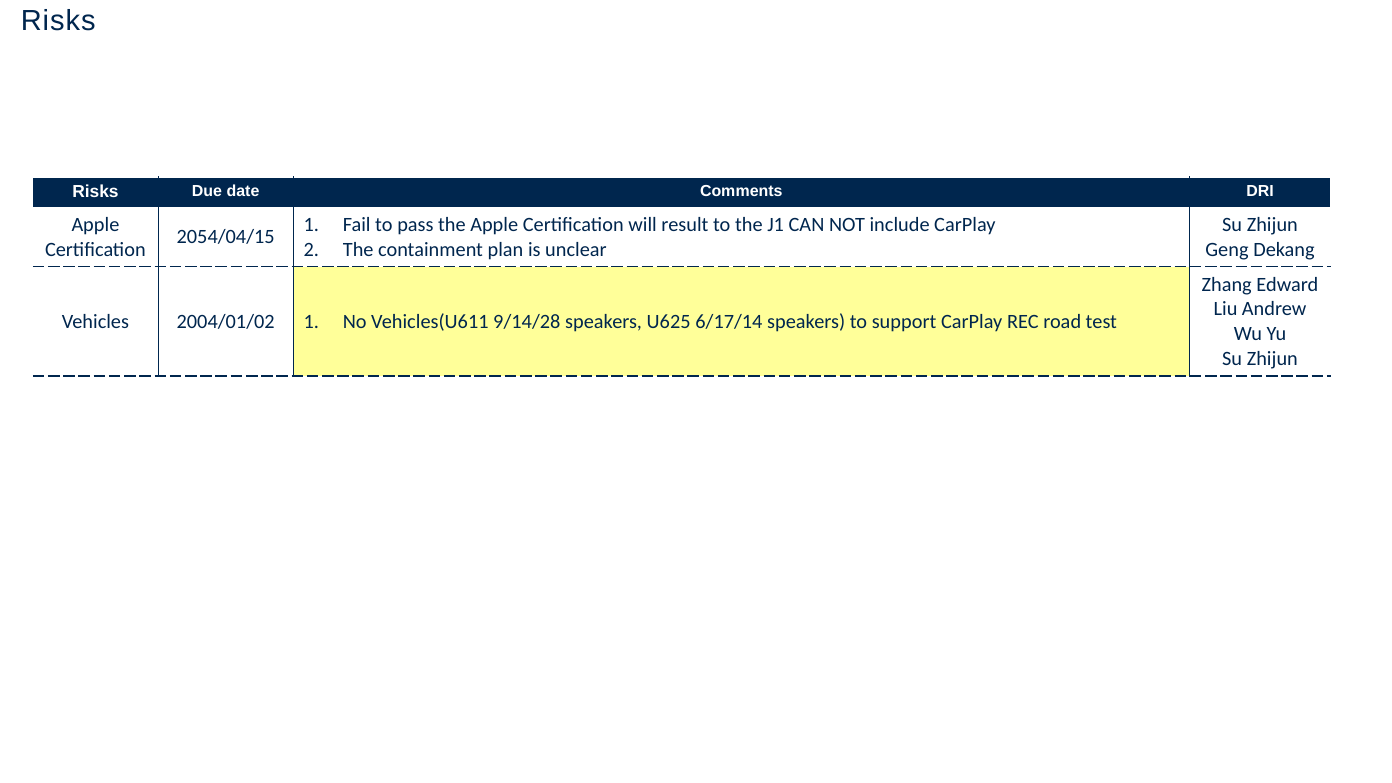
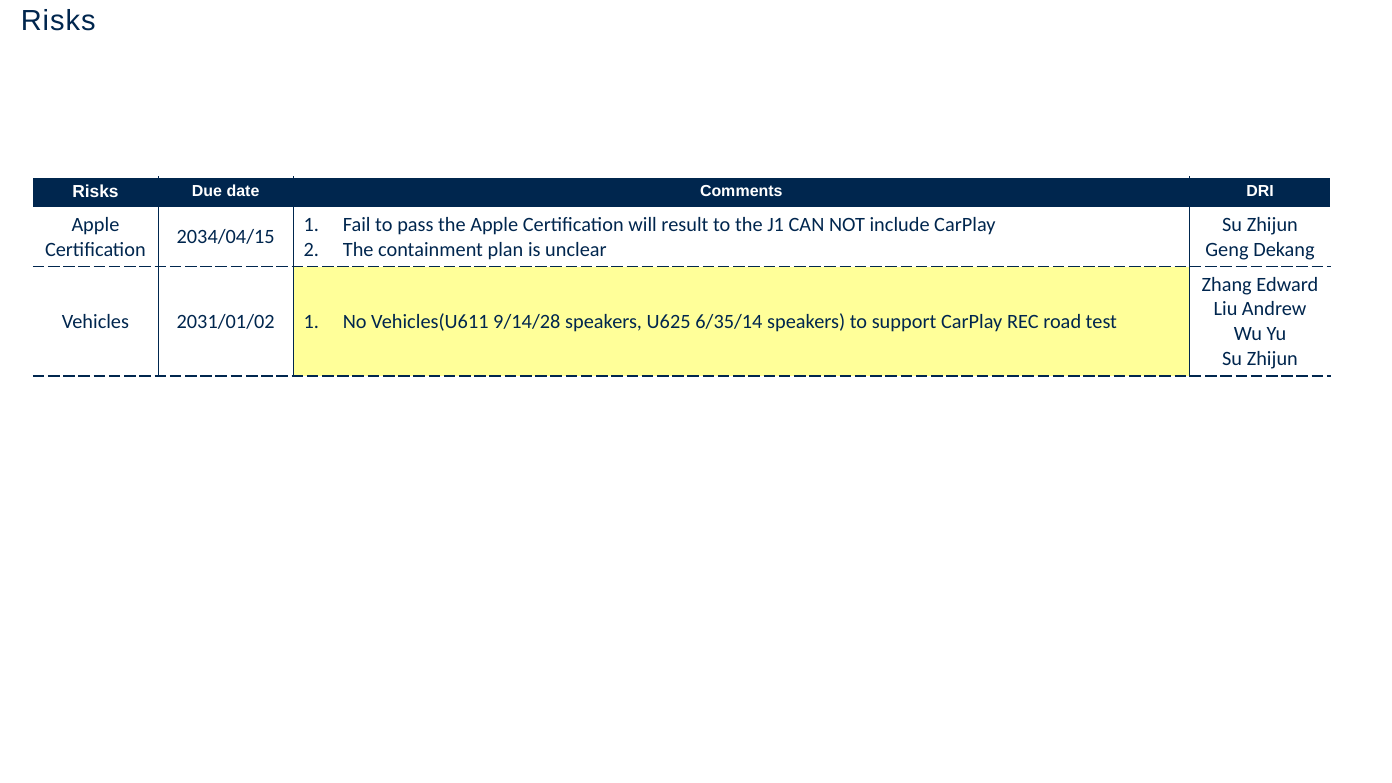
2054/04/15: 2054/04/15 -> 2034/04/15 (226, 237)
2004/01/02: 2004/01/02 -> 2031/01/02 (226, 322)
6/17/14: 6/17/14 -> 6/35/14 (729, 322)
